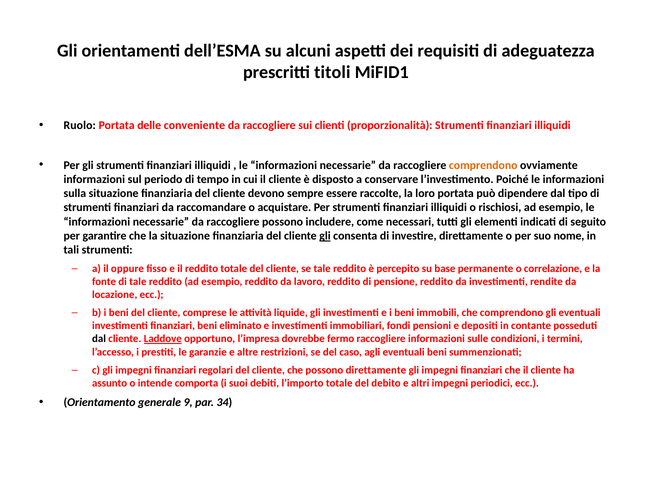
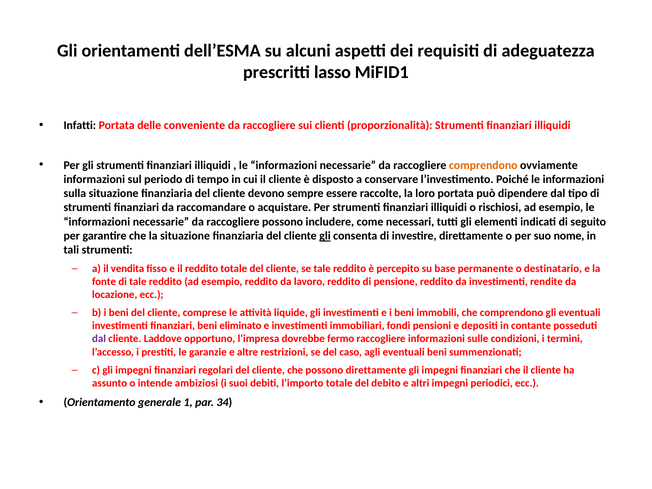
titoli: titoli -> lasso (333, 72)
Ruolo: Ruolo -> Infatti (80, 125)
oppure: oppure -> vendita (128, 269)
correlazione: correlazione -> destinatario (553, 269)
dal colour: black -> purple (99, 339)
Laddove underline: present -> none (163, 339)
comporta: comporta -> ambiziosi (196, 383)
9: 9 -> 1 (188, 403)
